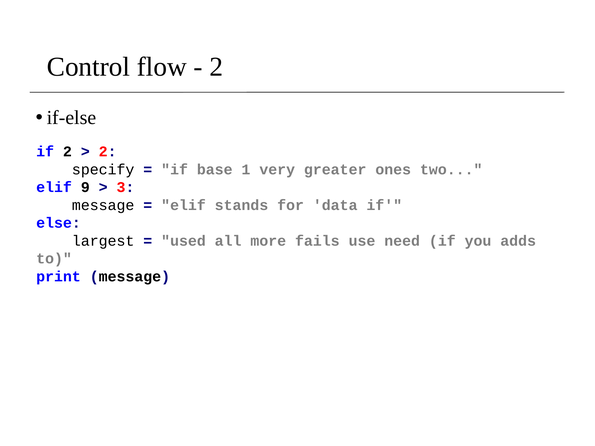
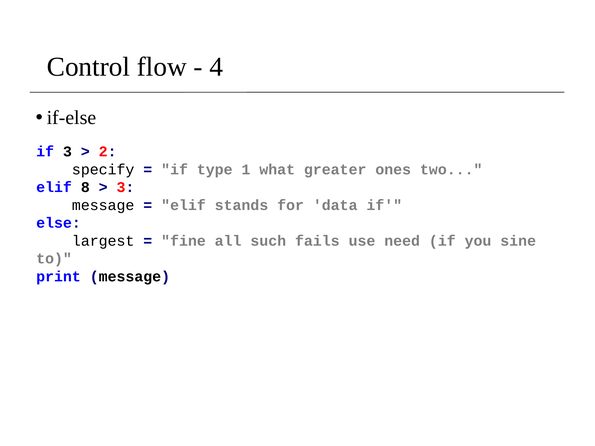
2: 2 -> 4 (216, 67)
if 2: 2 -> 3 (67, 152)
base: base -> type (215, 170)
very: very -> what (277, 170)
9: 9 -> 8 (85, 187)
used: used -> fine (183, 241)
more: more -> such (268, 241)
adds: adds -> sine (518, 241)
